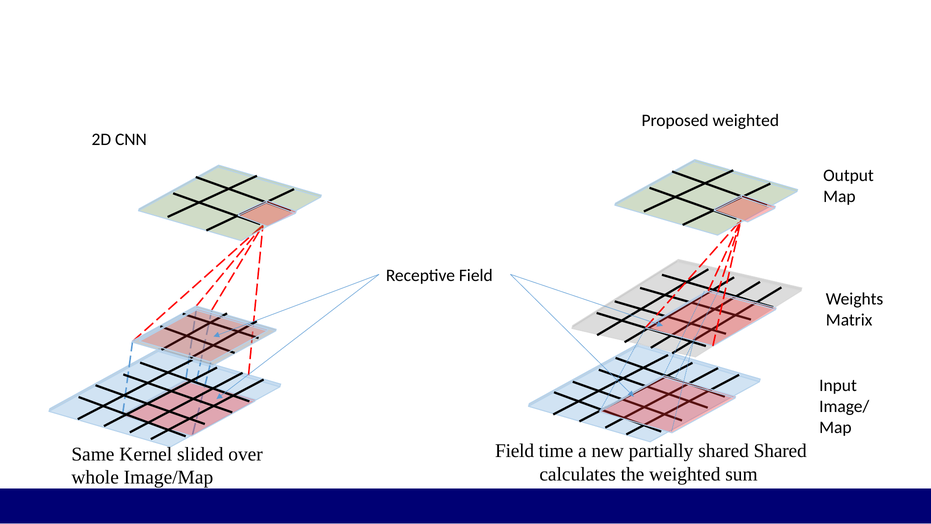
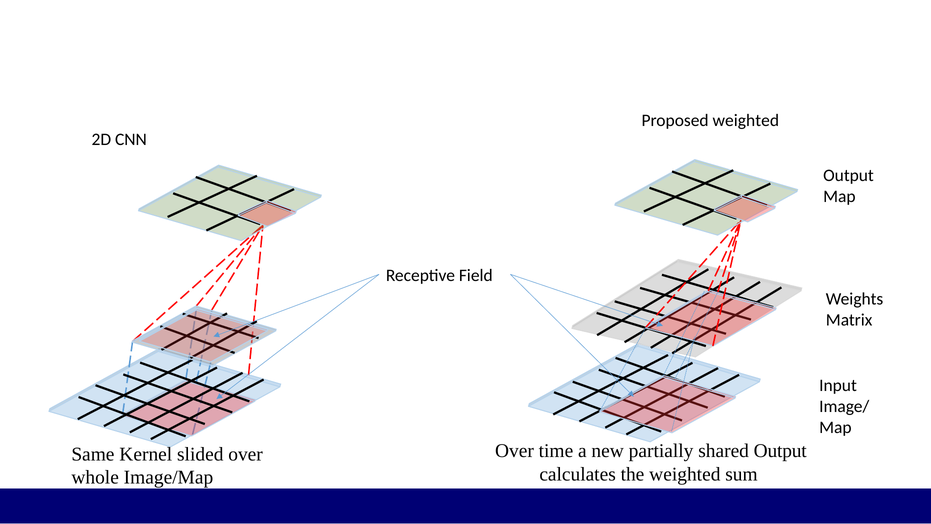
Field: Field -> Over (514, 451)
shared Shared: Shared -> Output (780, 451)
